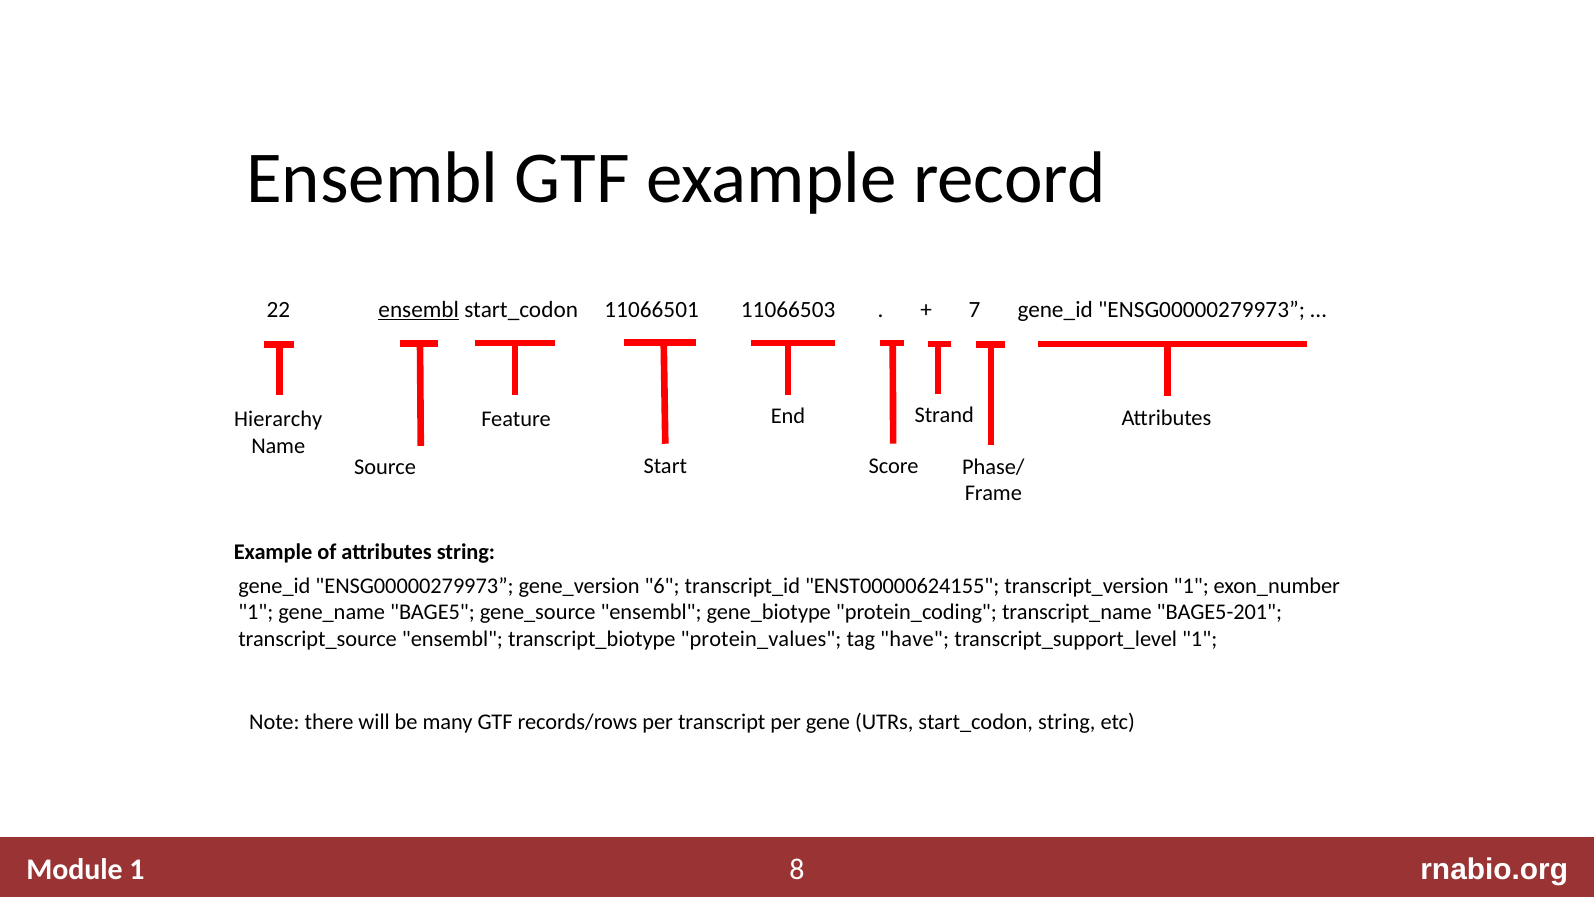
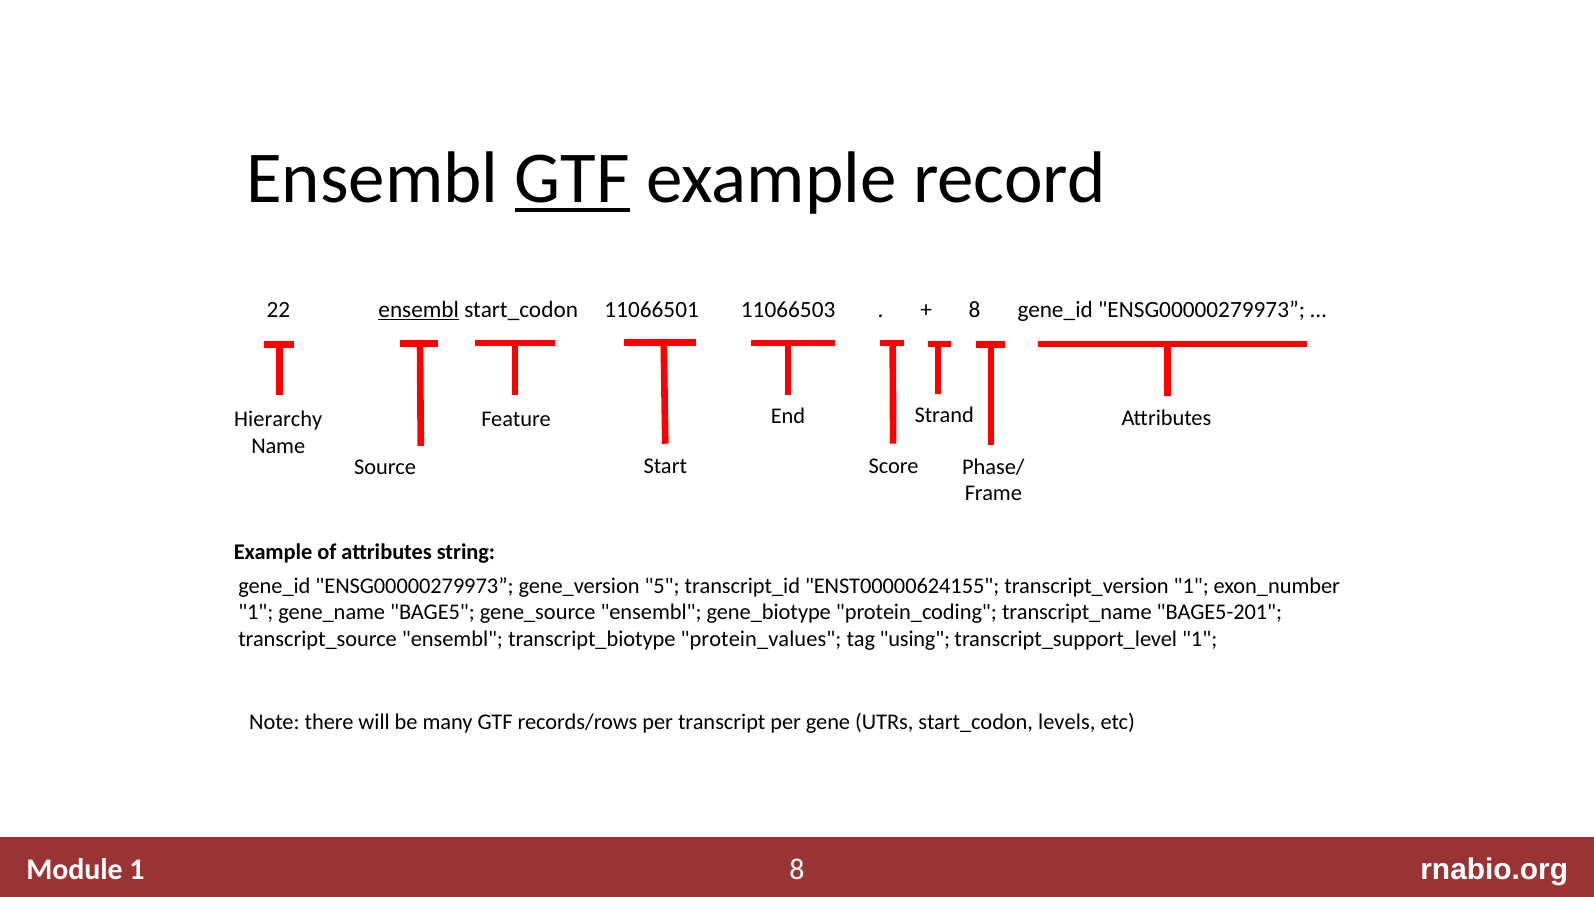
GTF underline: none -> present (572, 178)
7: 7 -> 8 (975, 310)
6: 6 -> 5 (662, 585)
have: have -> using (915, 639)
start_codon string: string -> levels (1067, 721)
